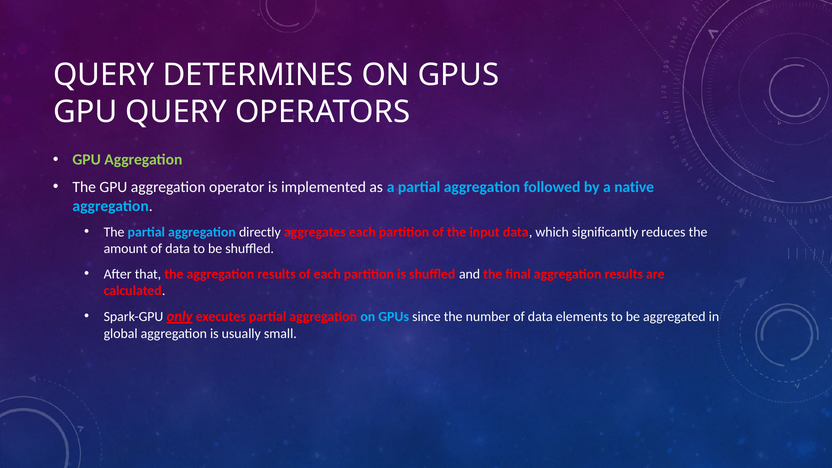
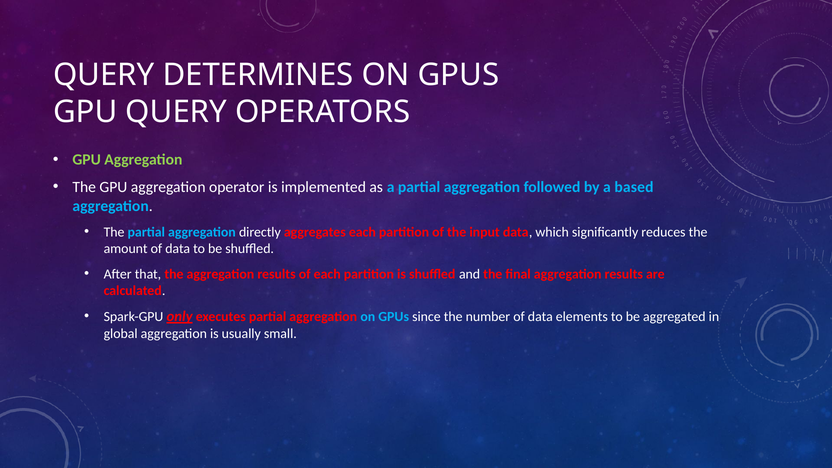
native: native -> based (634, 187)
